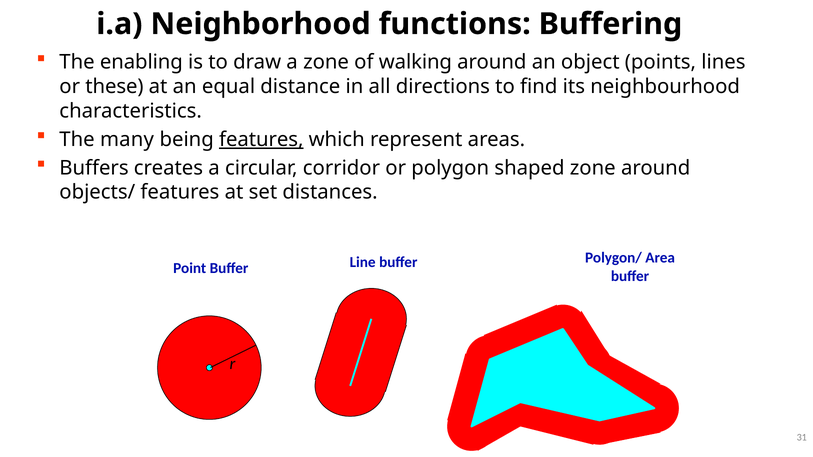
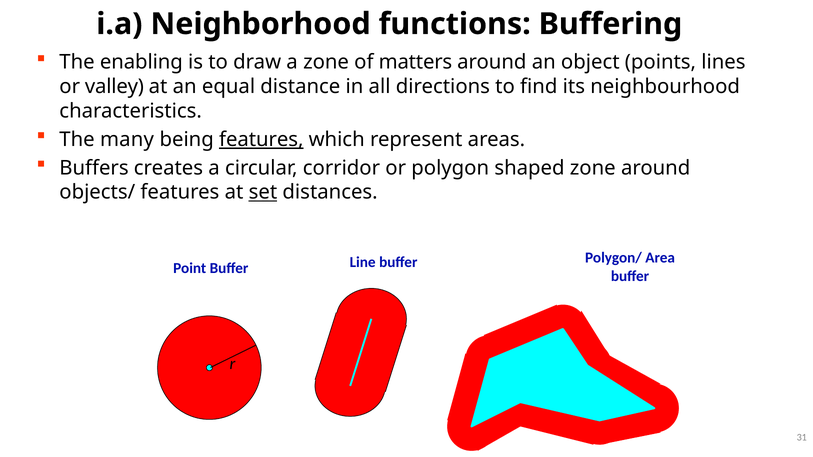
walking: walking -> matters (415, 62)
these: these -> valley (114, 87)
set underline: none -> present (263, 192)
